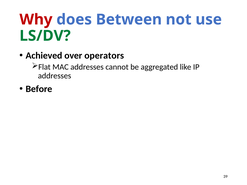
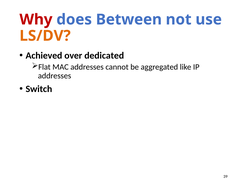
LS/DV colour: green -> orange (45, 36)
operators: operators -> dedicated (104, 56)
Before: Before -> Switch (39, 89)
